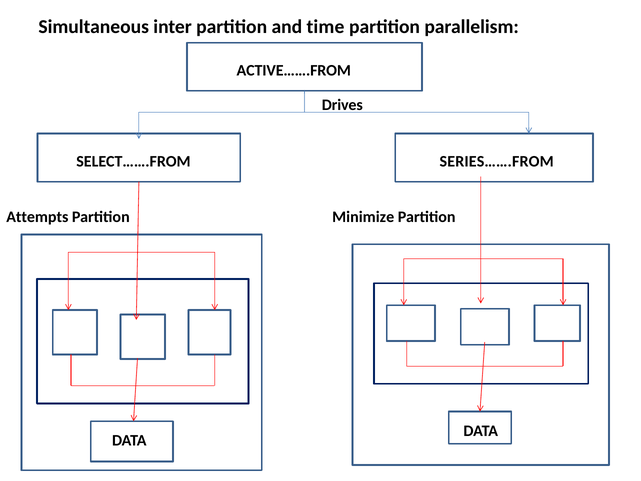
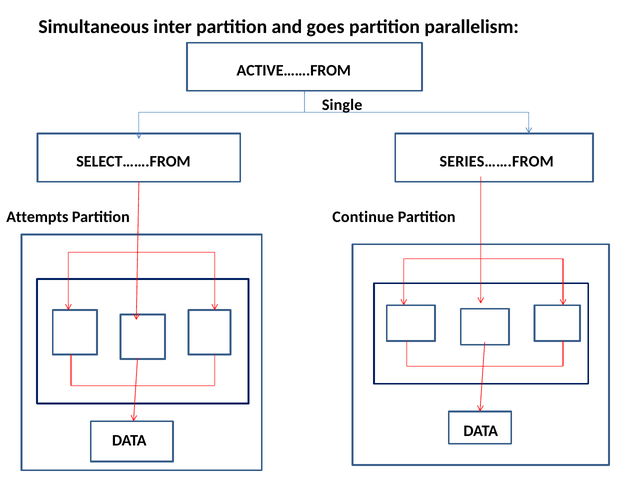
time: time -> goes (325, 27)
Drives: Drives -> Single (342, 105)
Minimize: Minimize -> Continue (363, 217)
